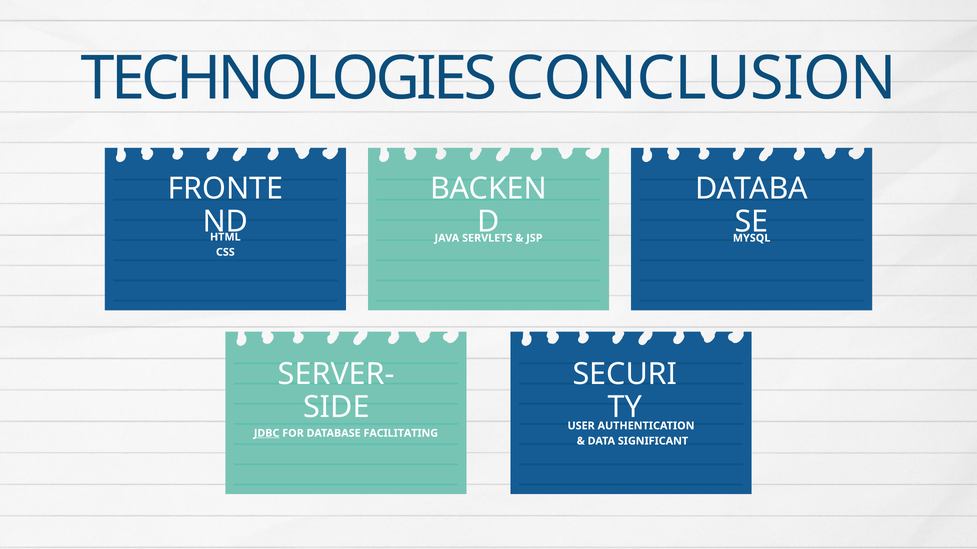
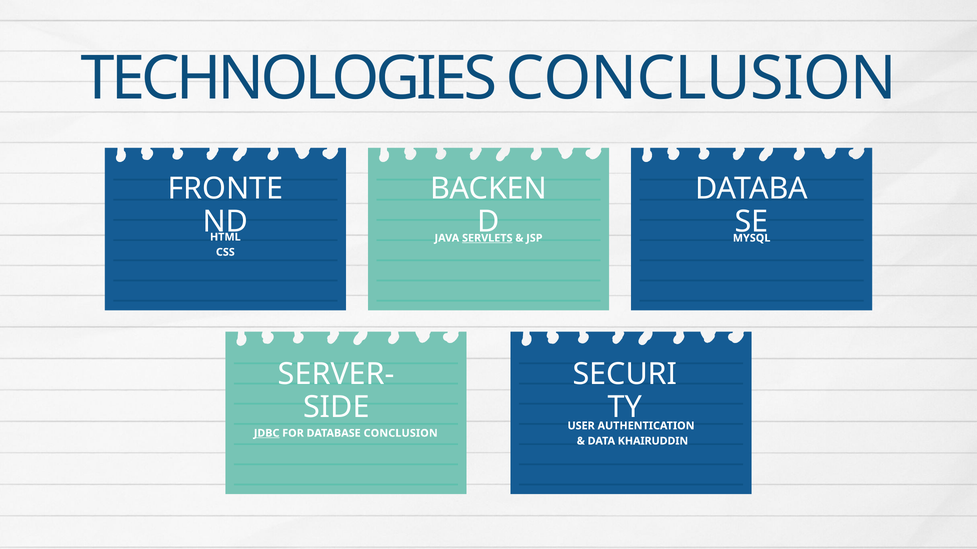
SERVLETS underline: none -> present (487, 238)
DATABASE FACILITATING: FACILITATING -> CONCLUSION (401, 434)
SIGNIFICANT: SIGNIFICANT -> KHAIRUDDIN (653, 441)
